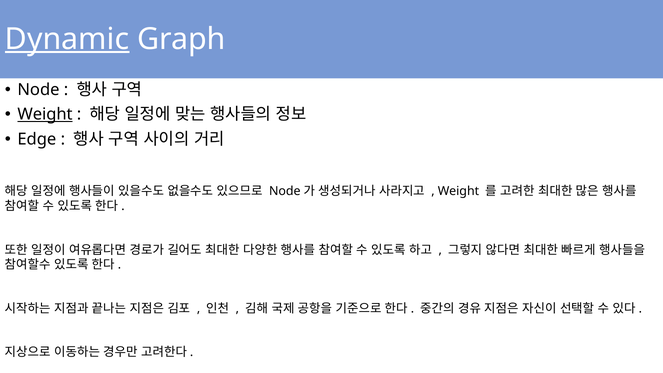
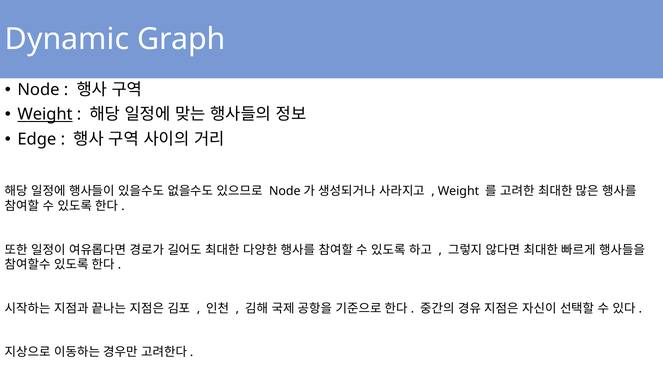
Dynamic underline: present -> none (67, 39)
